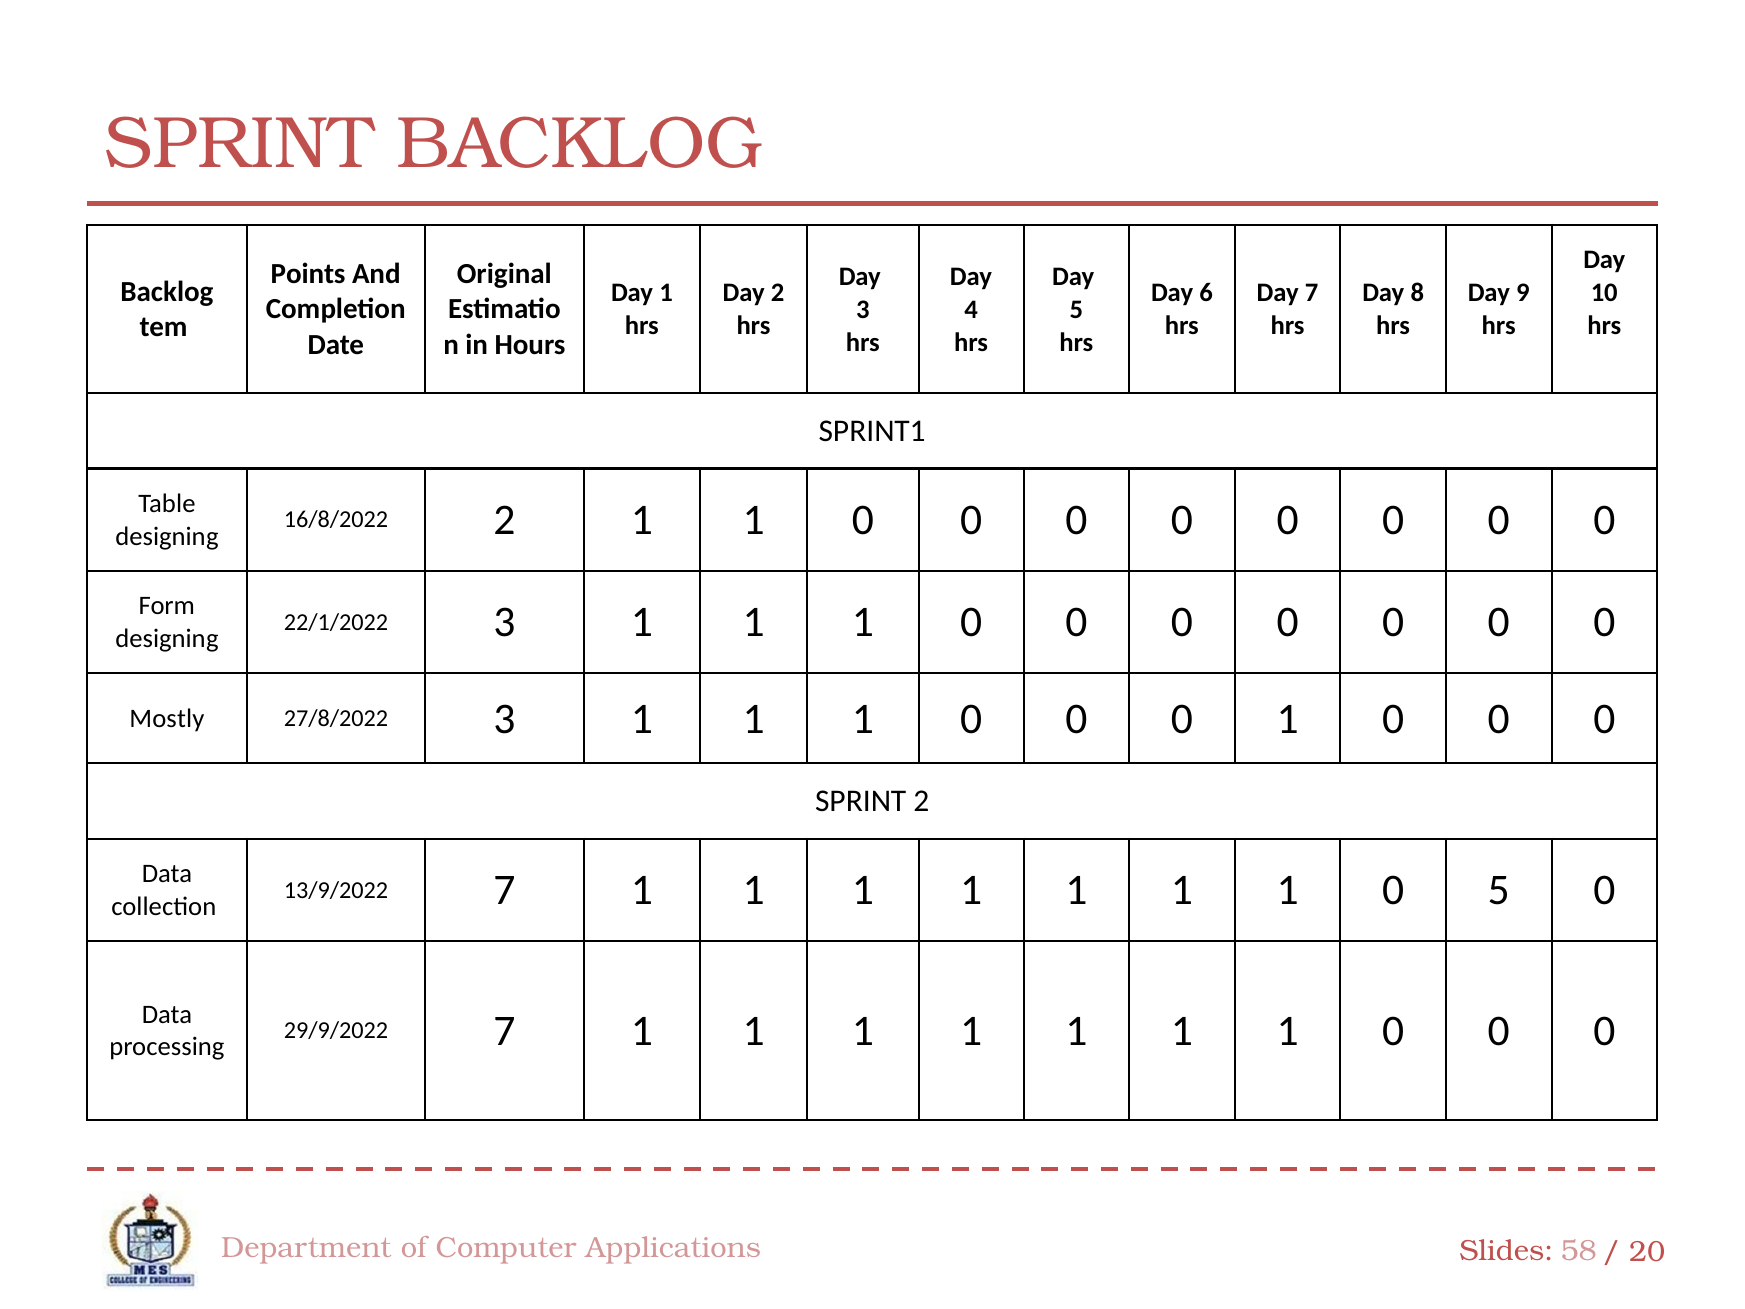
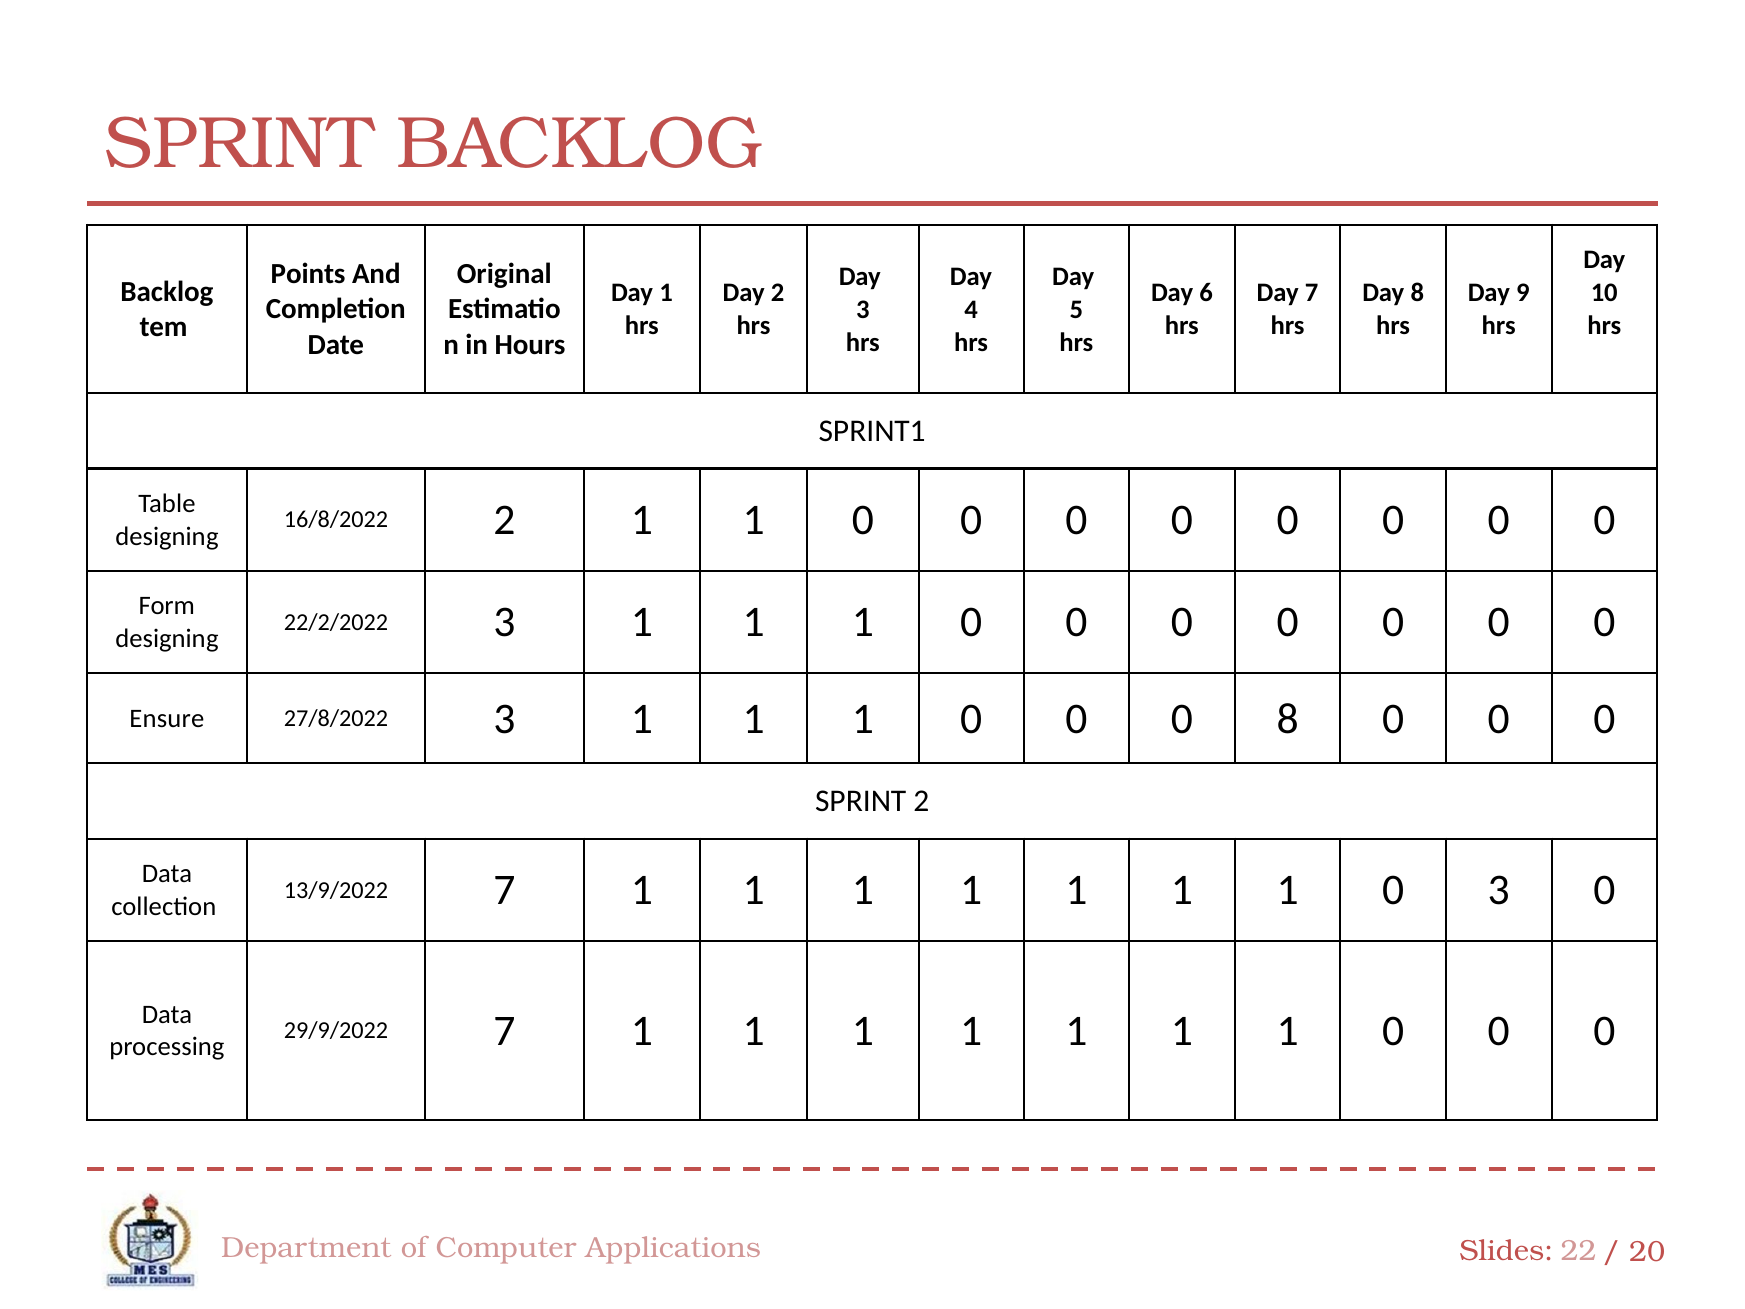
22/1/2022: 22/1/2022 -> 22/2/2022 (336, 622)
Mostly: Mostly -> Ensure (167, 718)
0 1: 1 -> 8 (1288, 719)
0 5: 5 -> 3 (1499, 890)
58: 58 -> 22 (1579, 1250)
